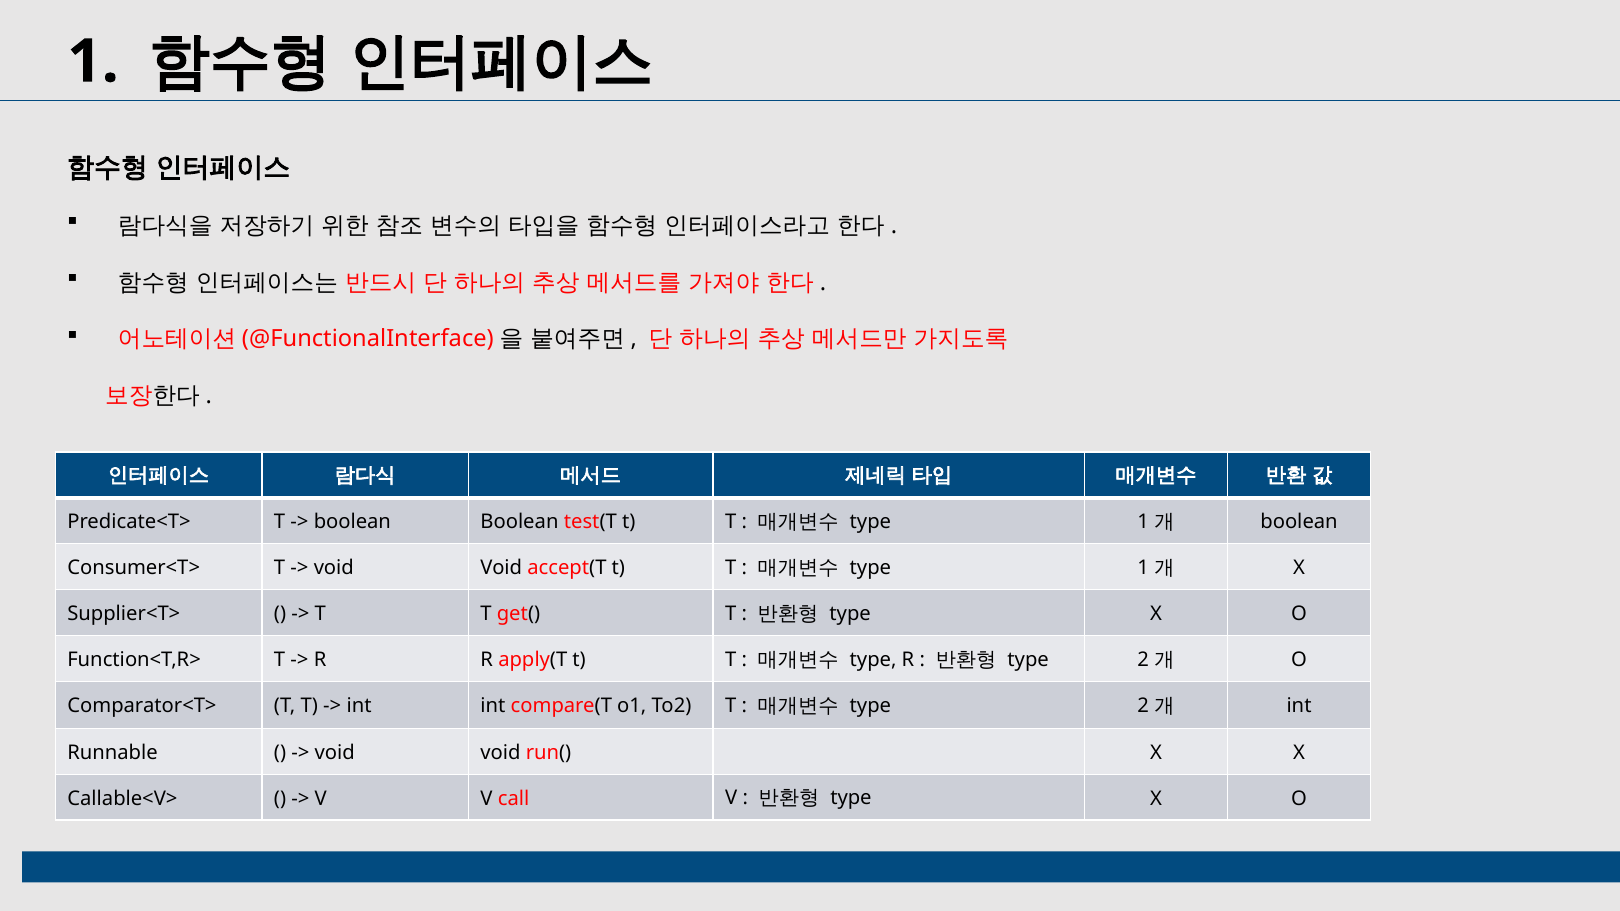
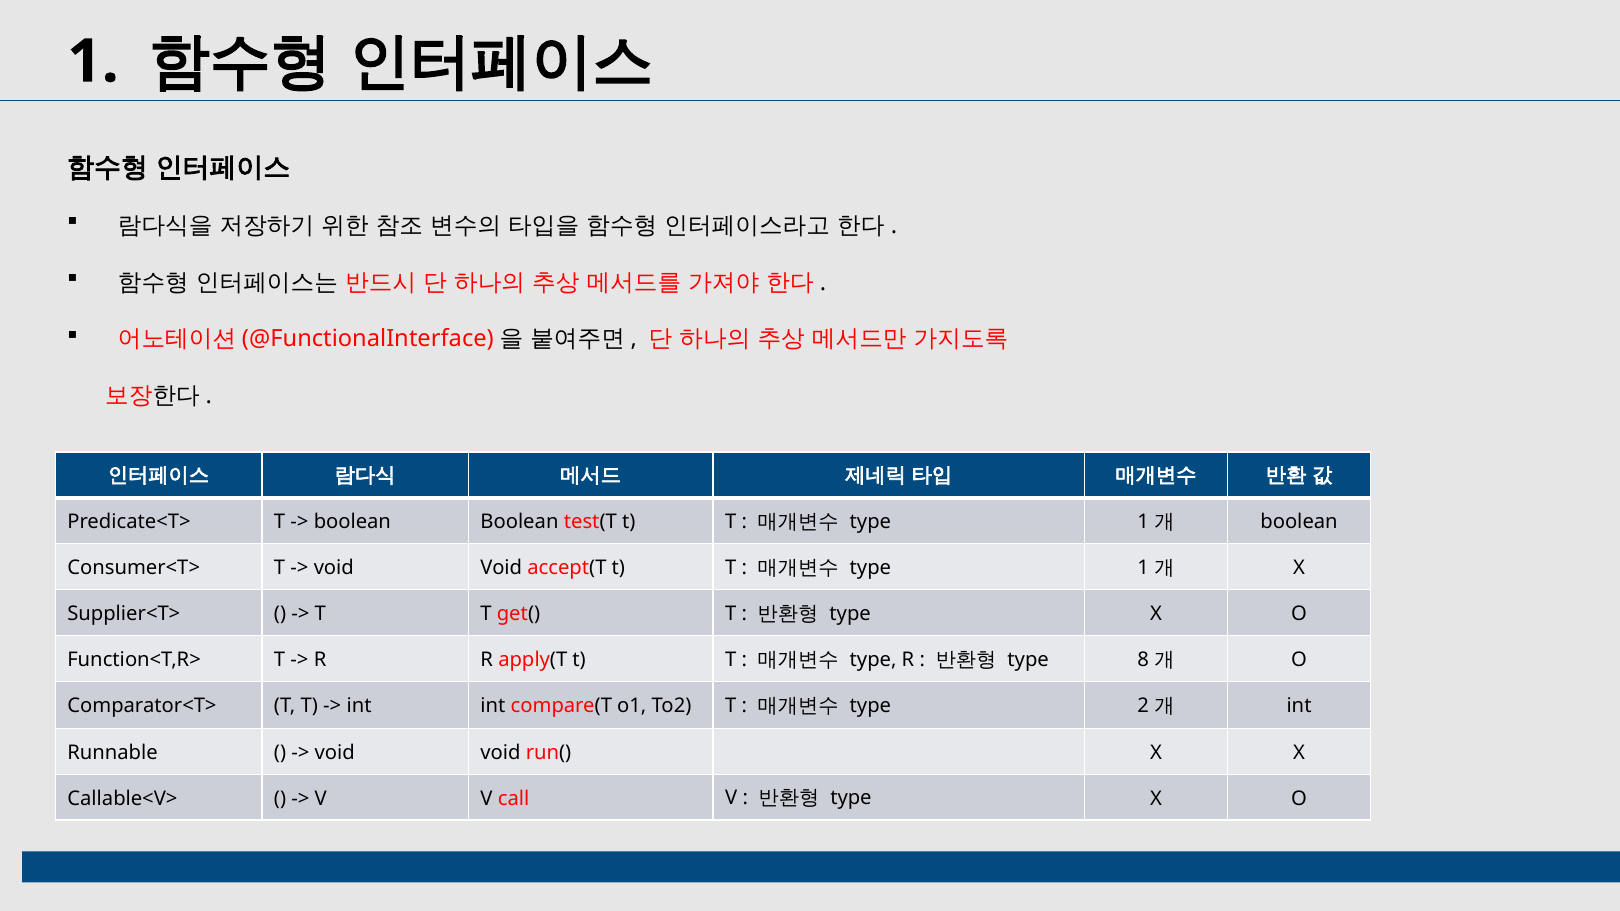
2: 2 -> 8 (1143, 660)
